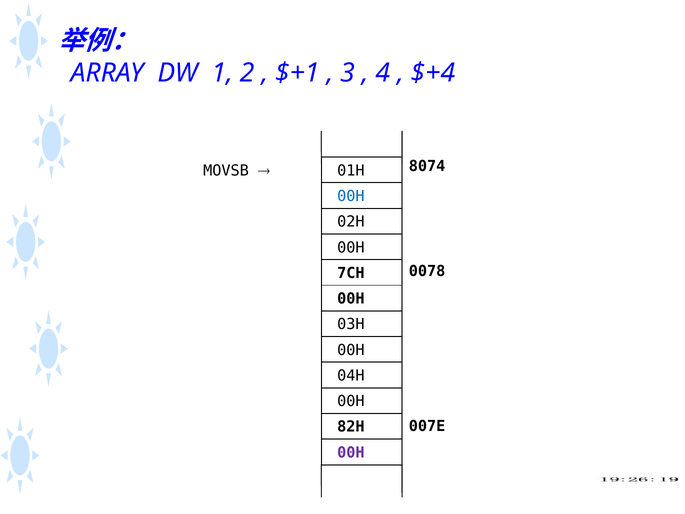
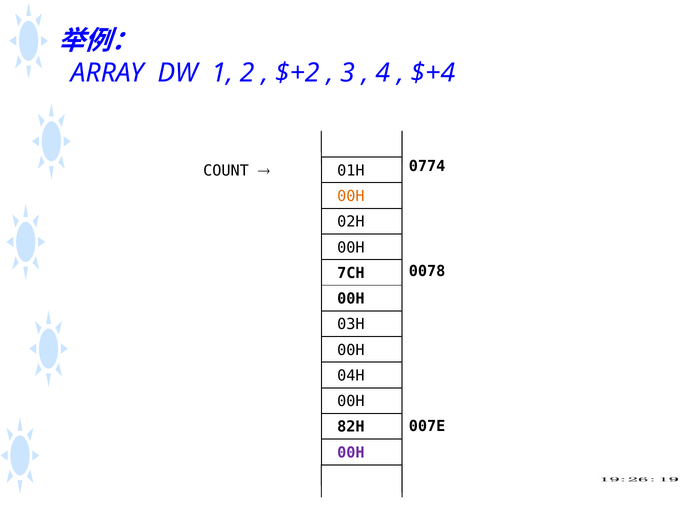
$+1: $+1 -> $+2 (297, 73)
8074: 8074 -> 0774 (427, 166)
MOVSB: MOVSB -> COUNT (226, 171)
00H colour: blue -> orange (351, 196)
